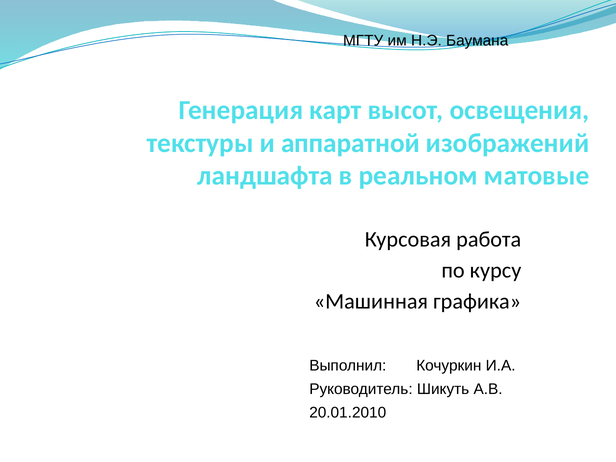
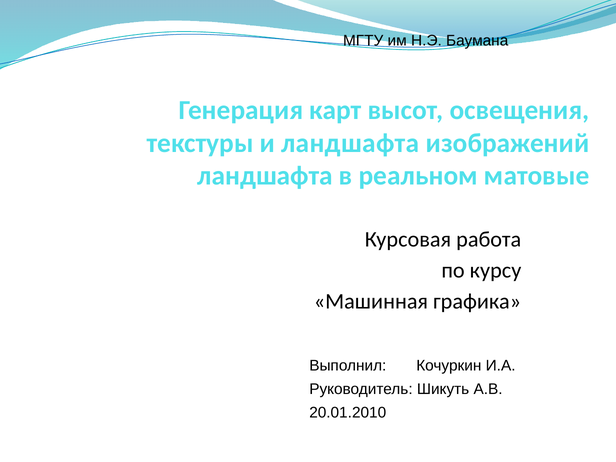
и аппаратной: аппаратной -> ландшафта (350, 143)
